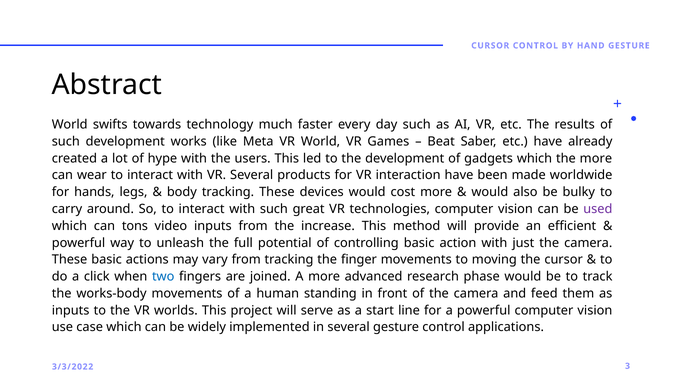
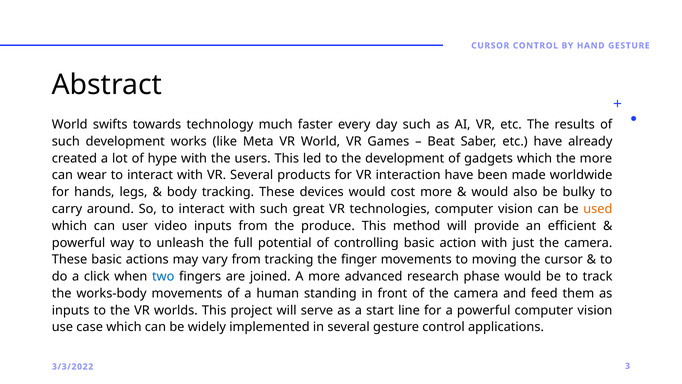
used colour: purple -> orange (598, 209)
tons: tons -> user (135, 226)
increase: increase -> produce (328, 226)
